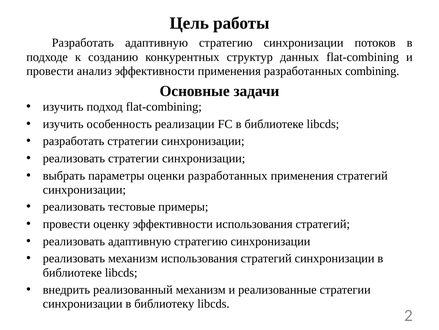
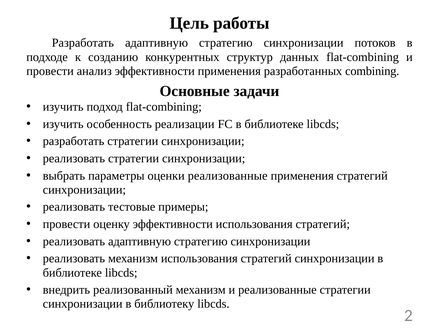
оценки разработанных: разработанных -> реализованные (228, 175)
